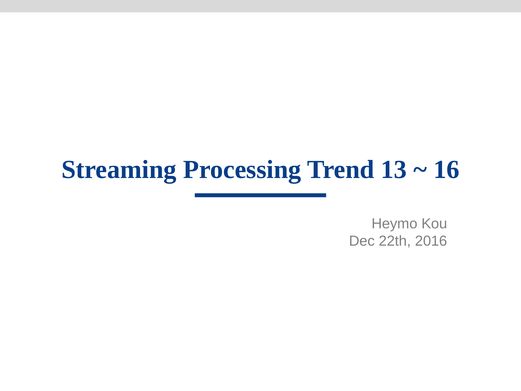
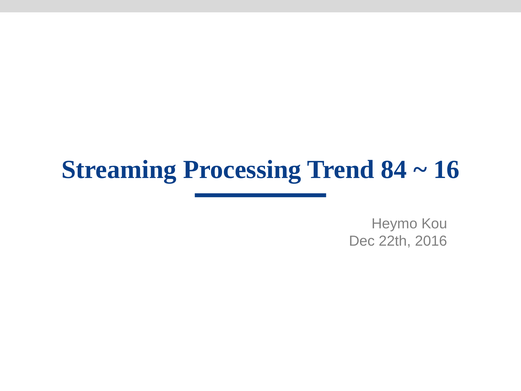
13: 13 -> 84 (394, 170)
